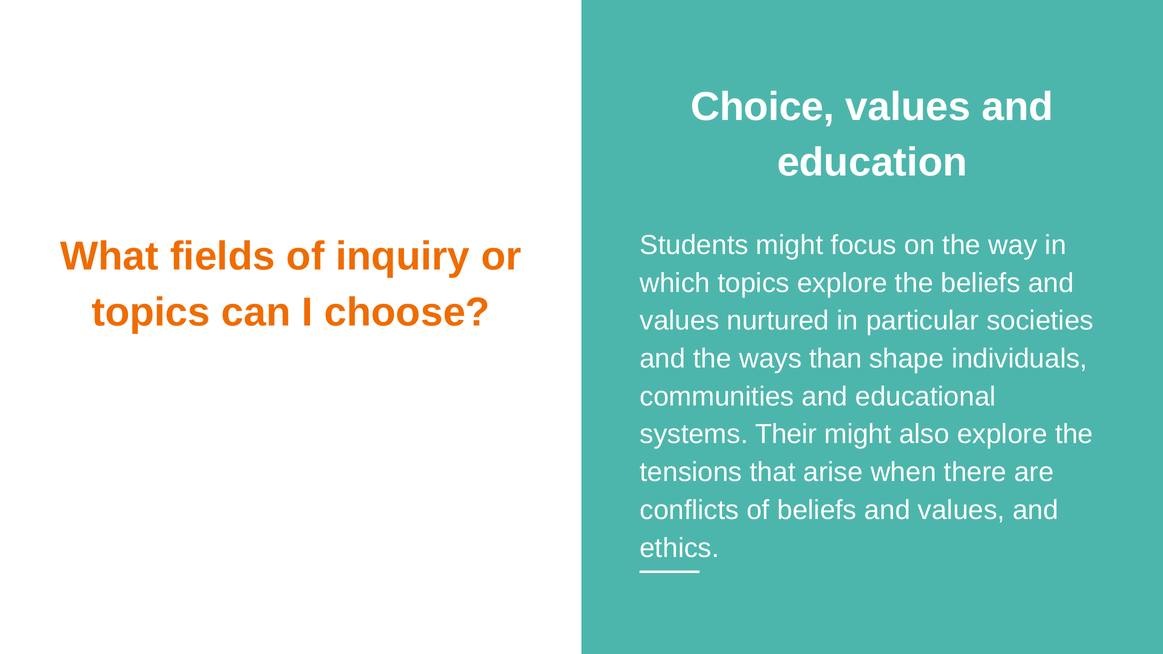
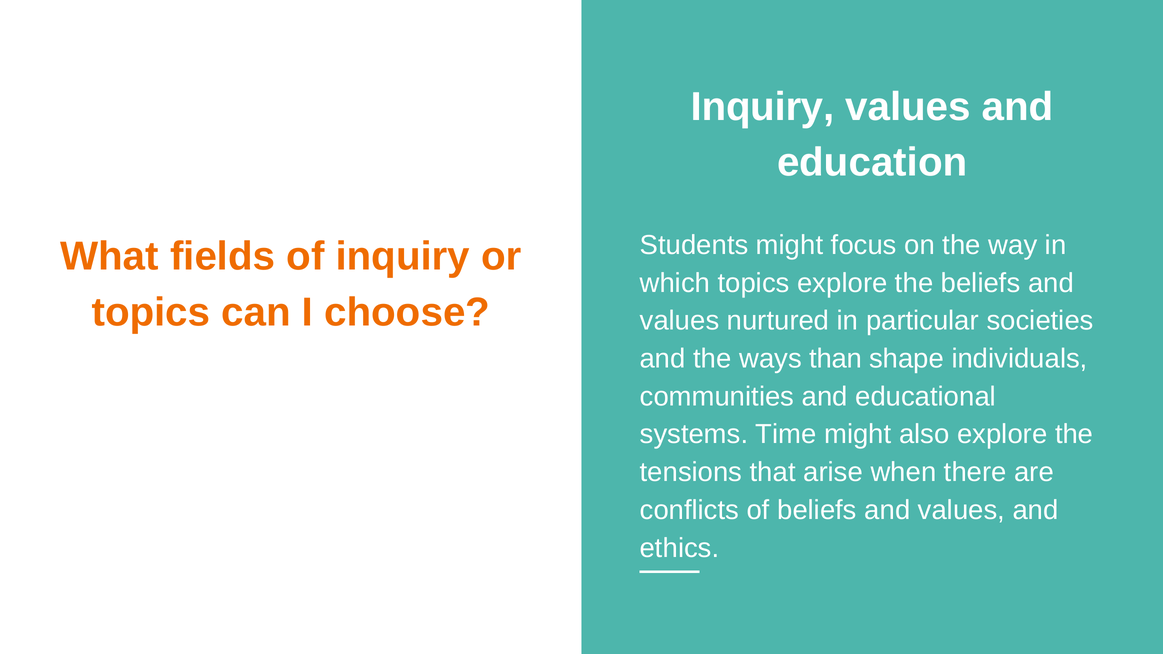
Choice: Choice -> Inquiry (763, 107)
Their: Their -> Time (786, 435)
